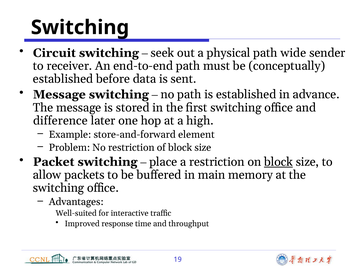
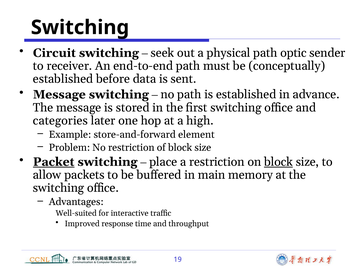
wide: wide -> optic (293, 53)
difference: difference -> categories (60, 121)
Packet underline: none -> present (54, 162)
